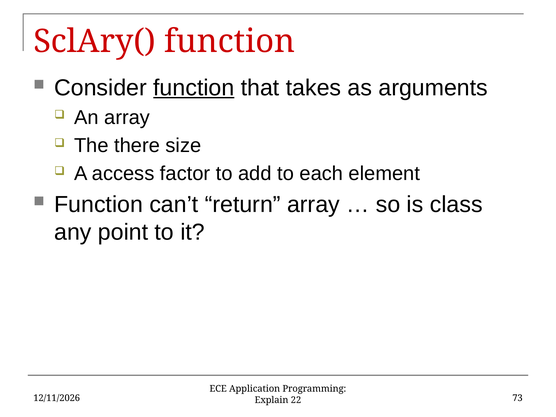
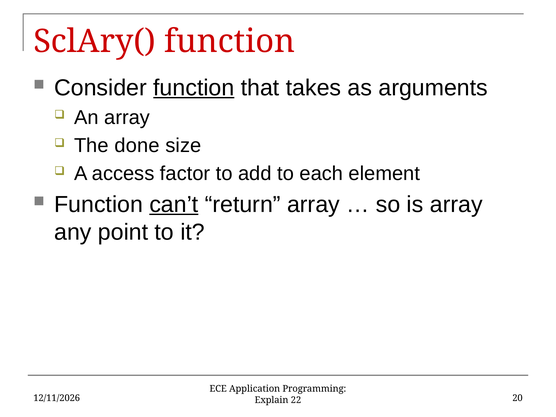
there: there -> done (137, 146)
can’t underline: none -> present (174, 204)
is class: class -> array (456, 204)
73: 73 -> 20 (518, 398)
